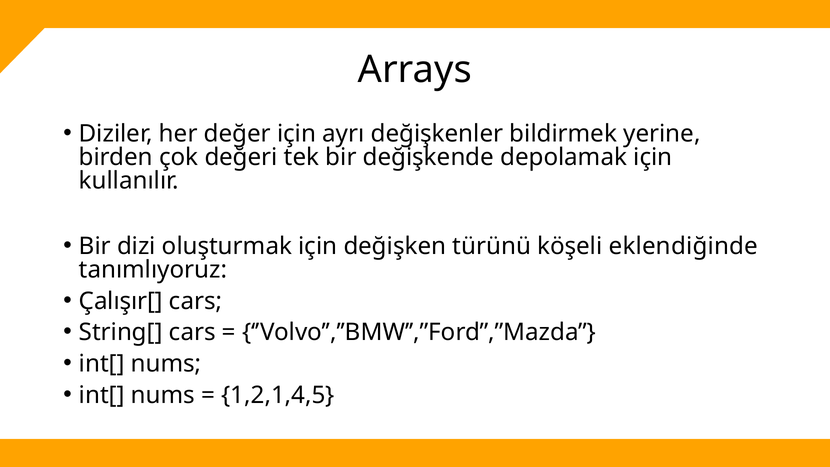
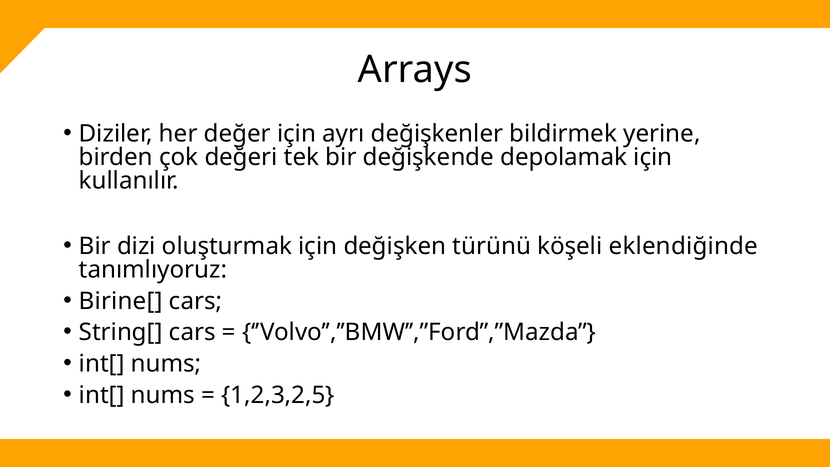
Çalışır[: Çalışır[ -> Birine[ (121, 301)
1,2,1,4,5: 1,2,1,4,5 -> 1,2,3,2,5 (278, 395)
